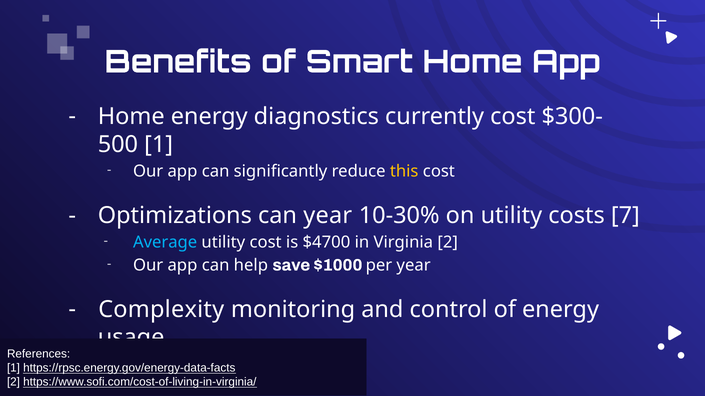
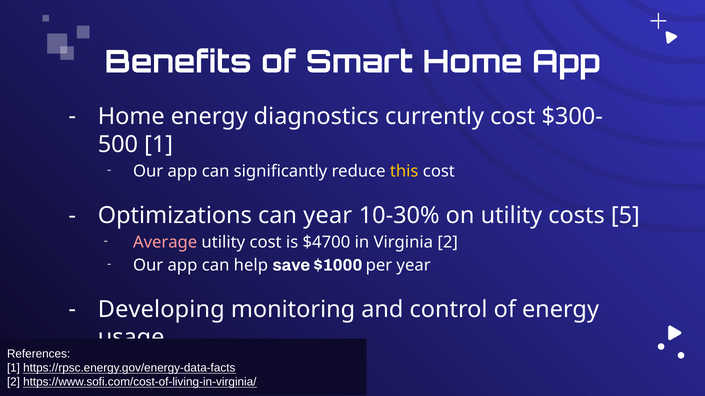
7: 7 -> 5 (625, 216)
Average colour: light blue -> pink (165, 242)
Complexity: Complexity -> Developing (161, 310)
